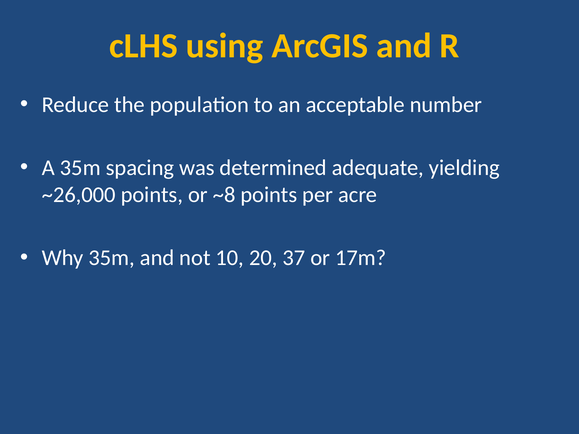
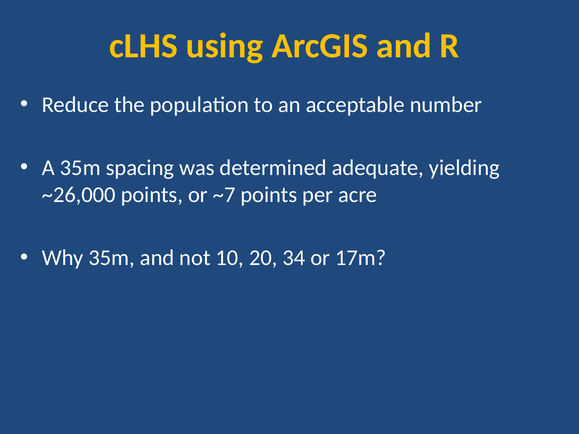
~8: ~8 -> ~7 (224, 195)
37: 37 -> 34 (294, 258)
